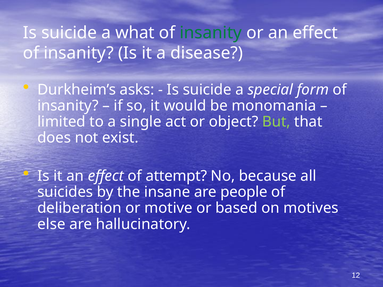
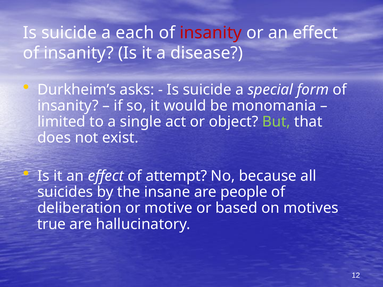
what: what -> each (135, 33)
insanity colour: green -> red (211, 33)
else: else -> true (52, 224)
